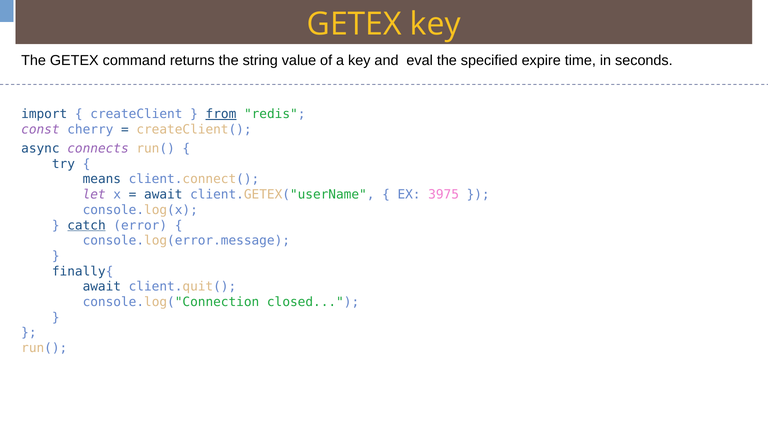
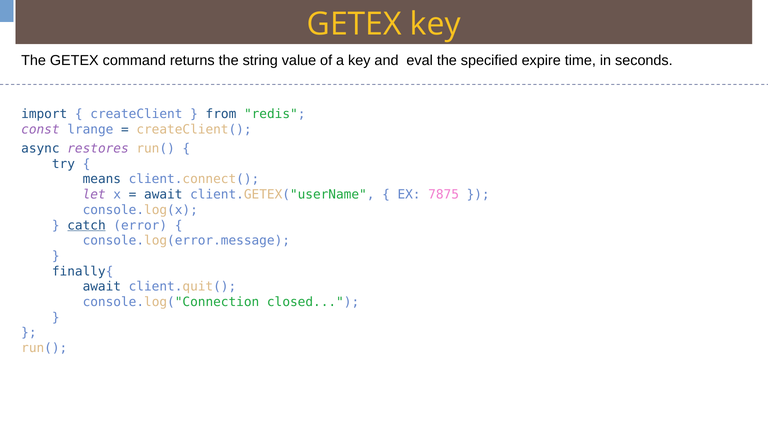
from underline: present -> none (221, 114)
cherry: cherry -> lrange (90, 129)
connects: connects -> restores (98, 149)
3975: 3975 -> 7875 (444, 195)
